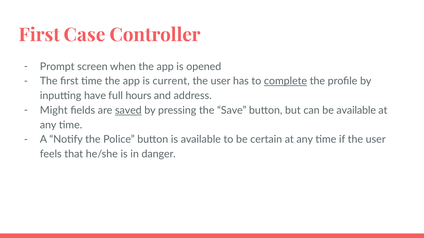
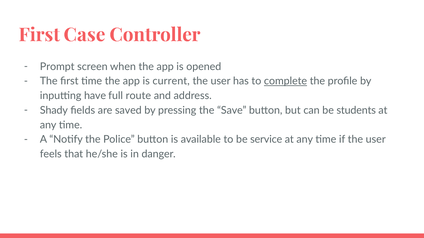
hours: hours -> route (138, 96)
Might: Might -> Shady (54, 111)
saved underline: present -> none (128, 111)
be available: available -> students (356, 111)
certain: certain -> service (266, 140)
